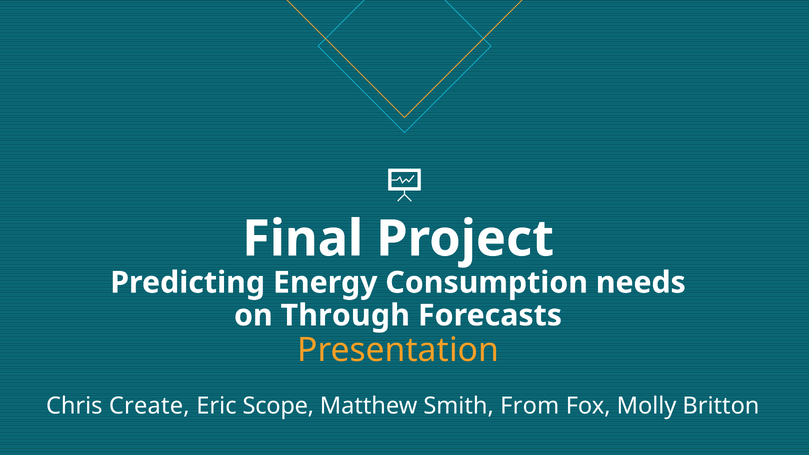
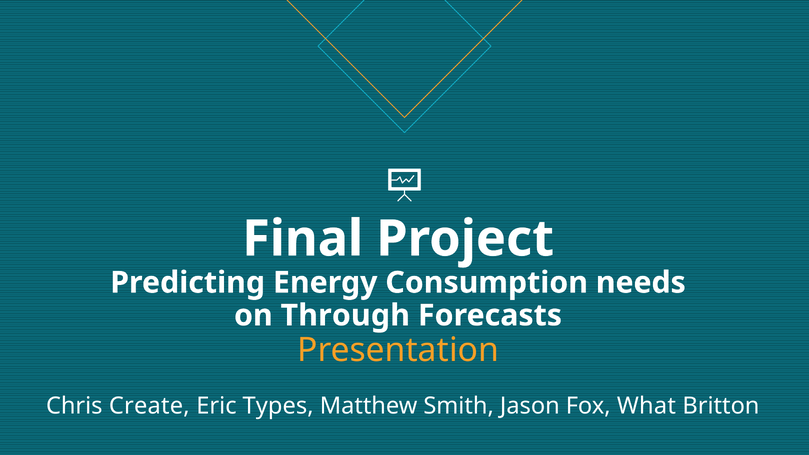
Scope: Scope -> Types (278, 406)
From: From -> Jason (530, 406)
Molly: Molly -> What (646, 406)
